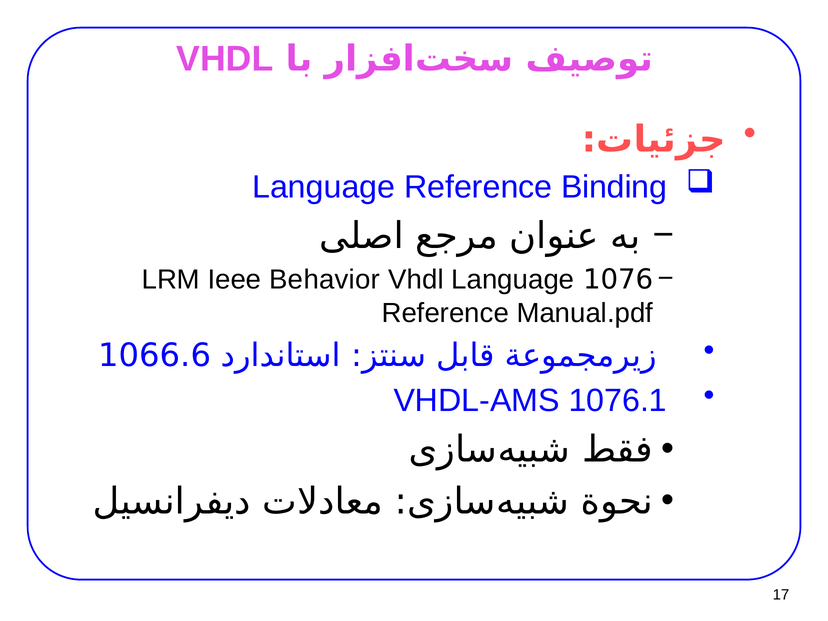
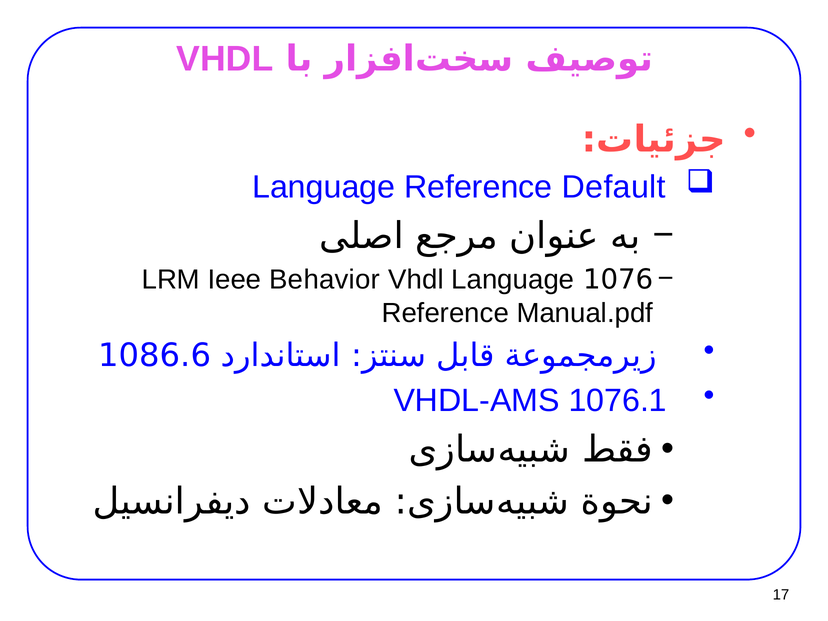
Binding: Binding -> Default (614, 187)
1066.6: 1066.6 -> 1086.6 (155, 356)
